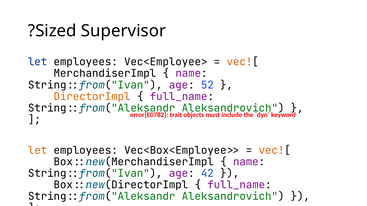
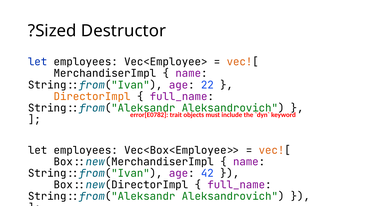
Supervisor: Supervisor -> Destructor (124, 31)
52: 52 -> 22 (207, 85)
let colour: orange -> black (38, 151)
